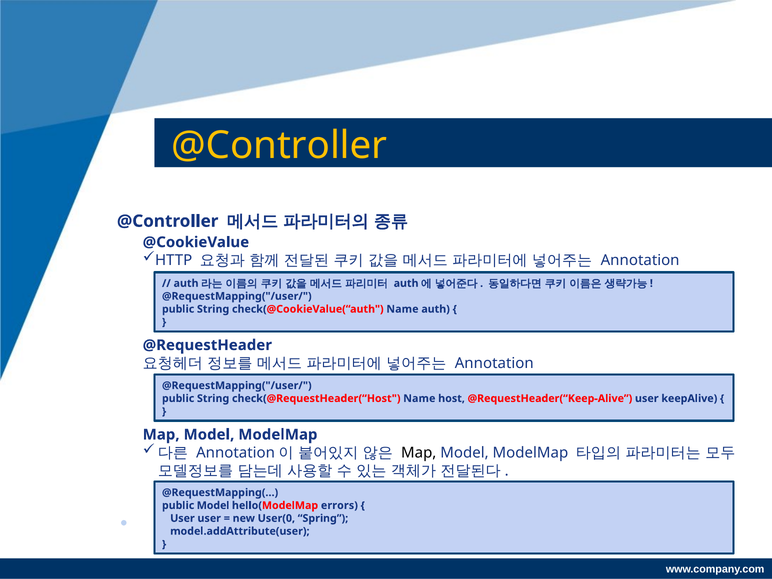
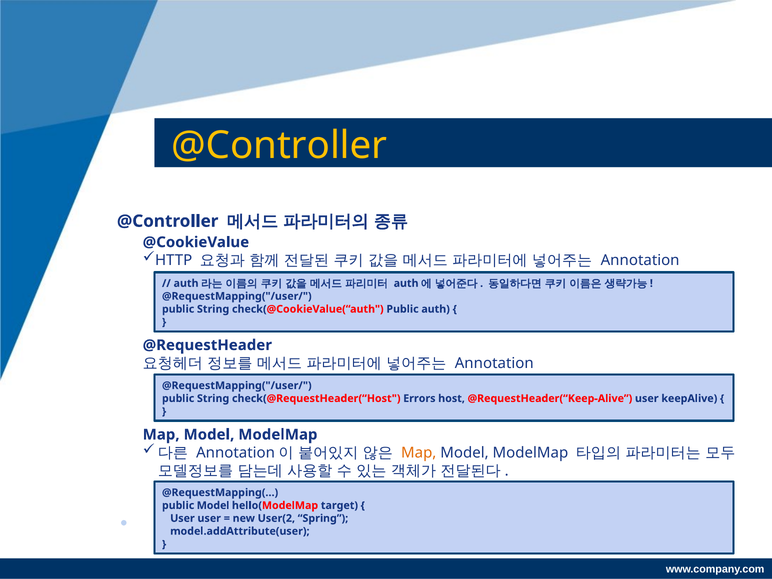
check(@CookieValue(“auth Name: Name -> Public (402, 309)
check(@RequestHeader(“Host Name: Name -> Errors (419, 398)
Map colour: black -> orange (419, 453)
errors: errors -> target (339, 505)
User(0: User(0 -> User(2 (276, 518)
